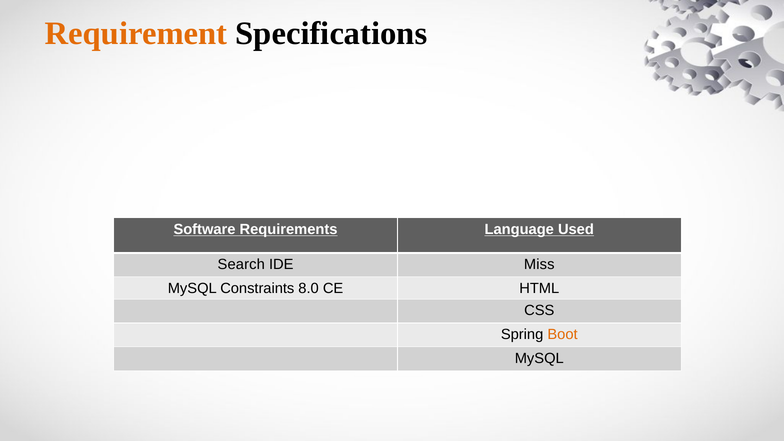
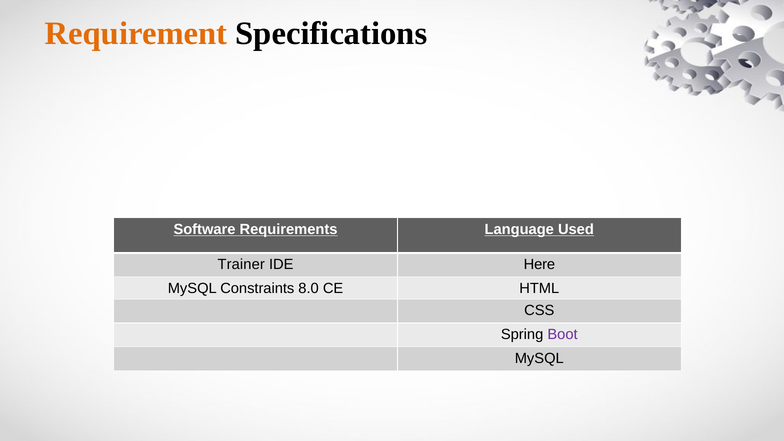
Search: Search -> Trainer (241, 264)
Miss: Miss -> Here (539, 264)
Boot colour: orange -> purple (563, 334)
